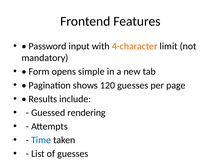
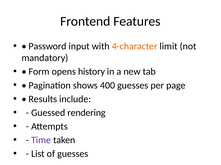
simple: simple -> history (91, 72)
120: 120 -> 400 (108, 86)
Time colour: blue -> purple (41, 141)
